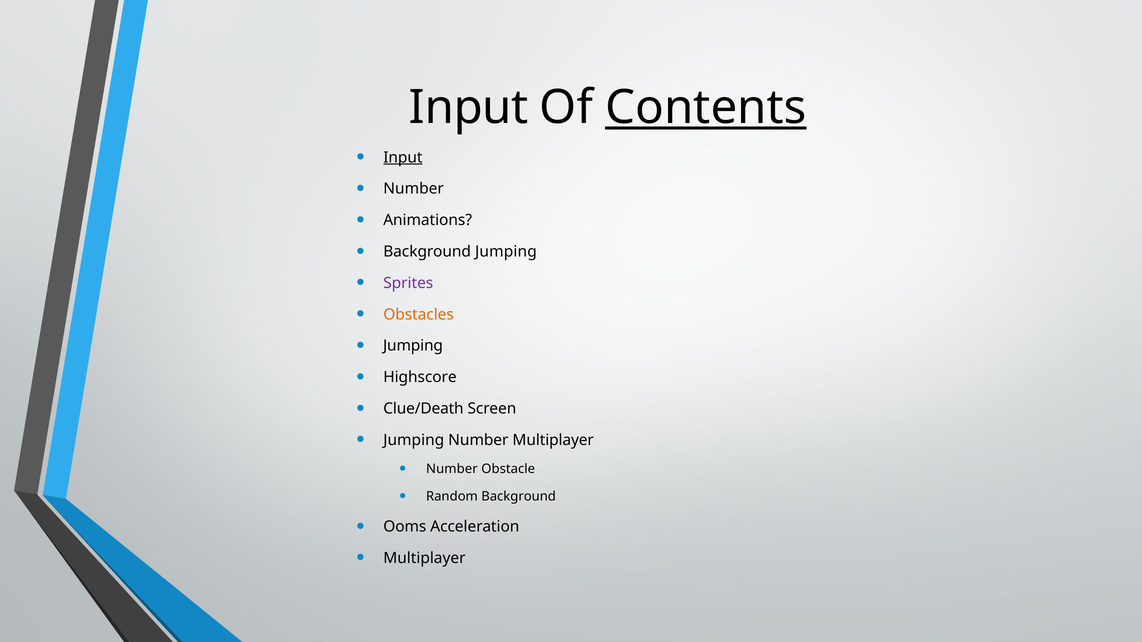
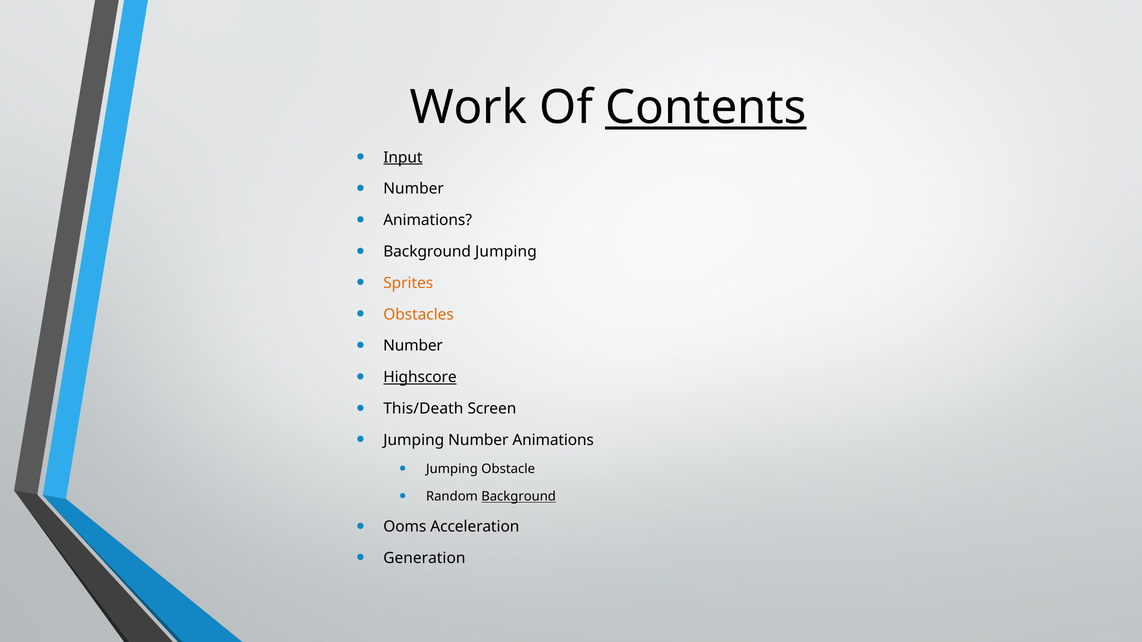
Input: Input -> Work (469, 108)
Sprites colour: purple -> orange (408, 283)
Jumping: Jumping -> Number (413, 346)
Highscore underline: none -> present (420, 377)
Clue/Death: Clue/Death -> This/Death (423, 409)
Number Multiplayer: Multiplayer -> Animations (553, 440)
Number: Number -> Jumping (452, 469)
Background underline: none -> present (519, 497)
Multiplayer: Multiplayer -> Generation (424, 558)
